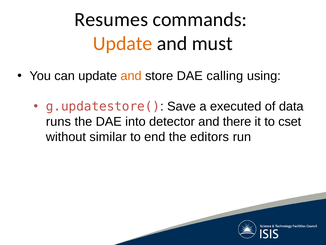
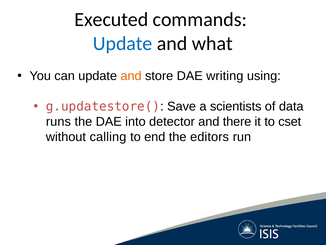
Resumes: Resumes -> Executed (111, 20)
Update colour: orange -> blue (123, 44)
must: must -> what (212, 44)
calling: calling -> writing (225, 76)
executed: executed -> scientists (236, 106)
similar: similar -> calling (108, 137)
